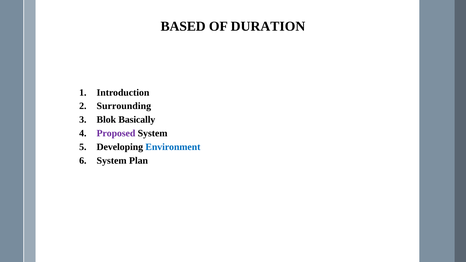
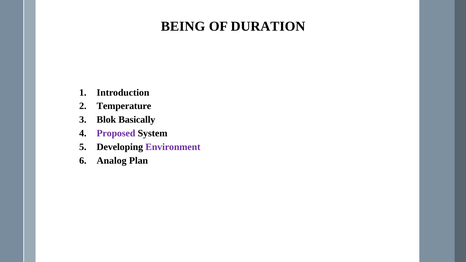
BASED: BASED -> BEING (183, 26)
Surrounding: Surrounding -> Temperature (124, 106)
Environment colour: blue -> purple (173, 147)
System: System -> Analog (112, 161)
